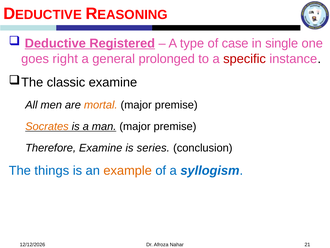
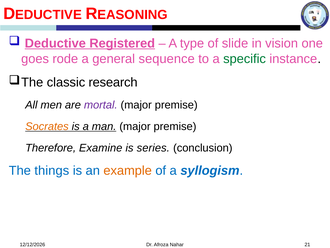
case: case -> slide (235, 43)
single: single -> vision (282, 43)
right: right -> rode (65, 59)
prolonged: prolonged -> sequence (167, 59)
specific colour: red -> green (245, 59)
classic examine: examine -> research (113, 82)
mortal colour: orange -> purple (101, 105)
